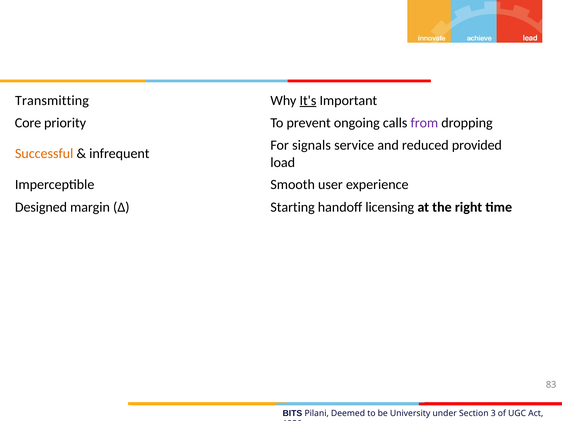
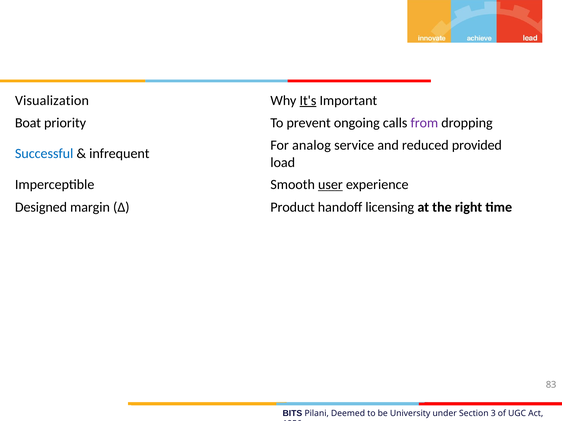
Transmitting: Transmitting -> Visualization (52, 101)
Core: Core -> Boat (28, 123)
signals: signals -> analog (311, 146)
Successful colour: orange -> blue (44, 154)
user underline: none -> present (330, 185)
Starting: Starting -> Product (293, 207)
